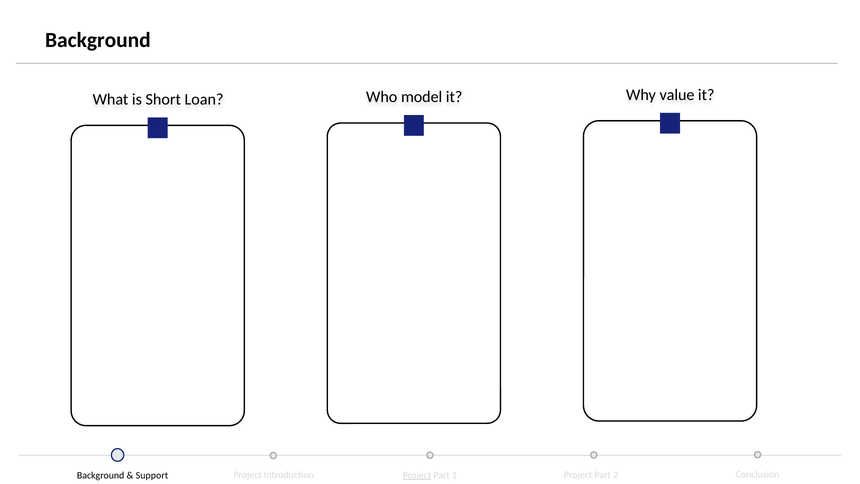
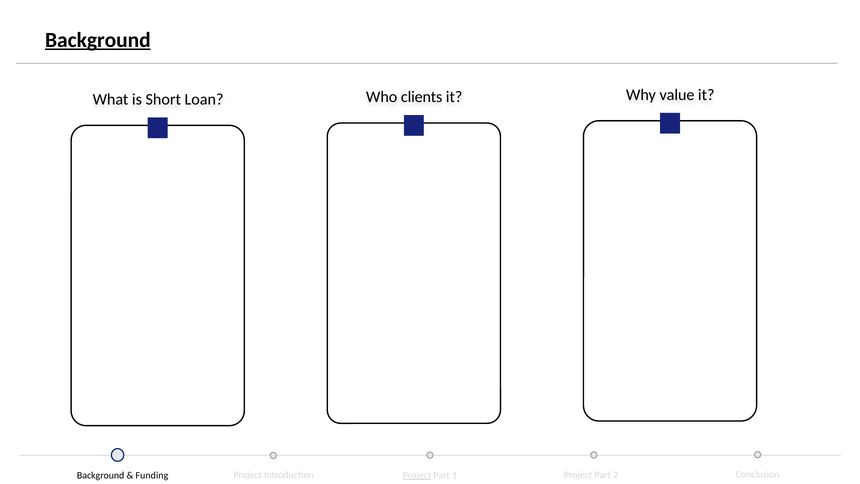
Background underline: none -> present (98, 40)
model: model -> clients (422, 97)
Support: Support -> Funding (152, 475)
